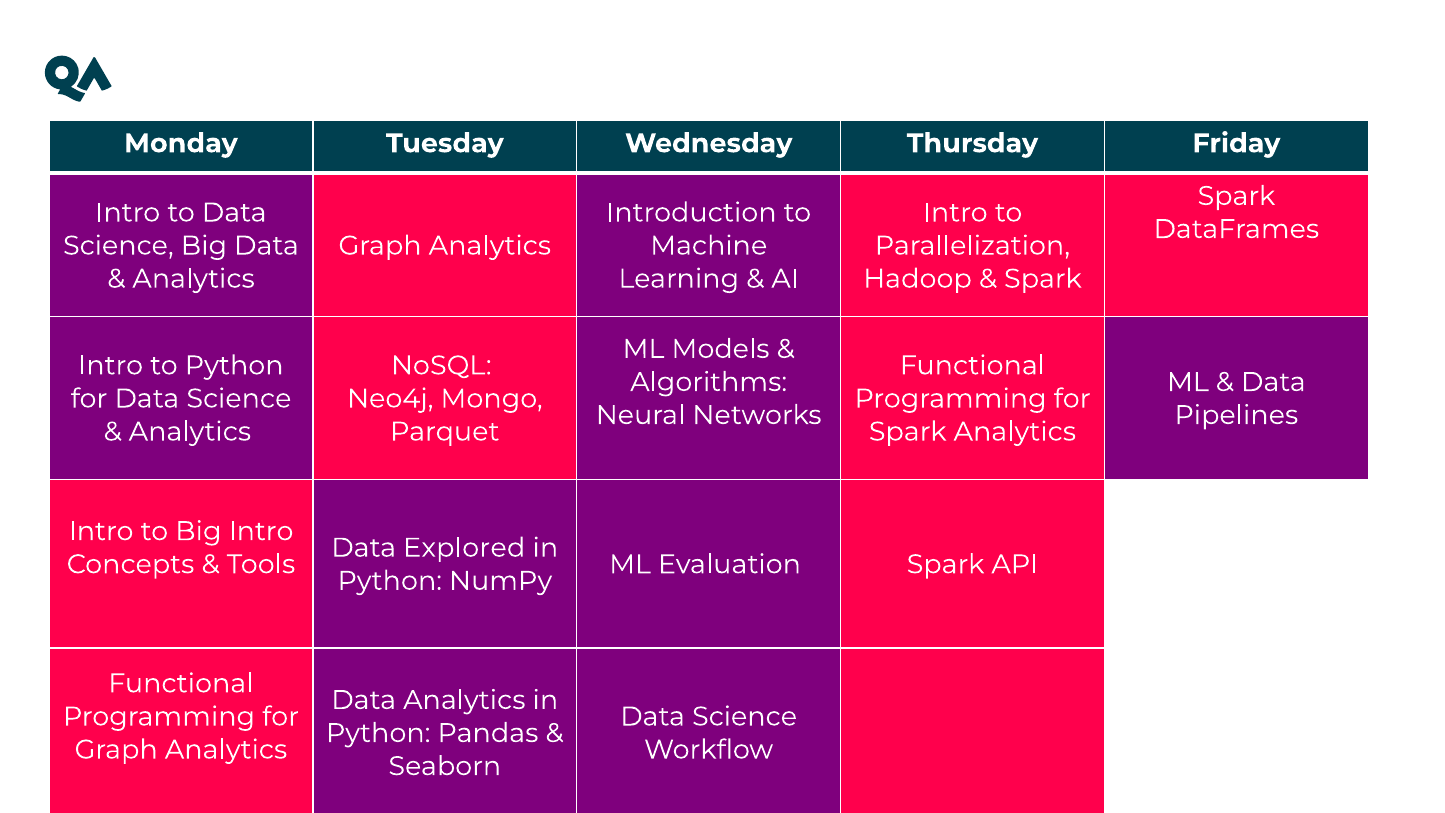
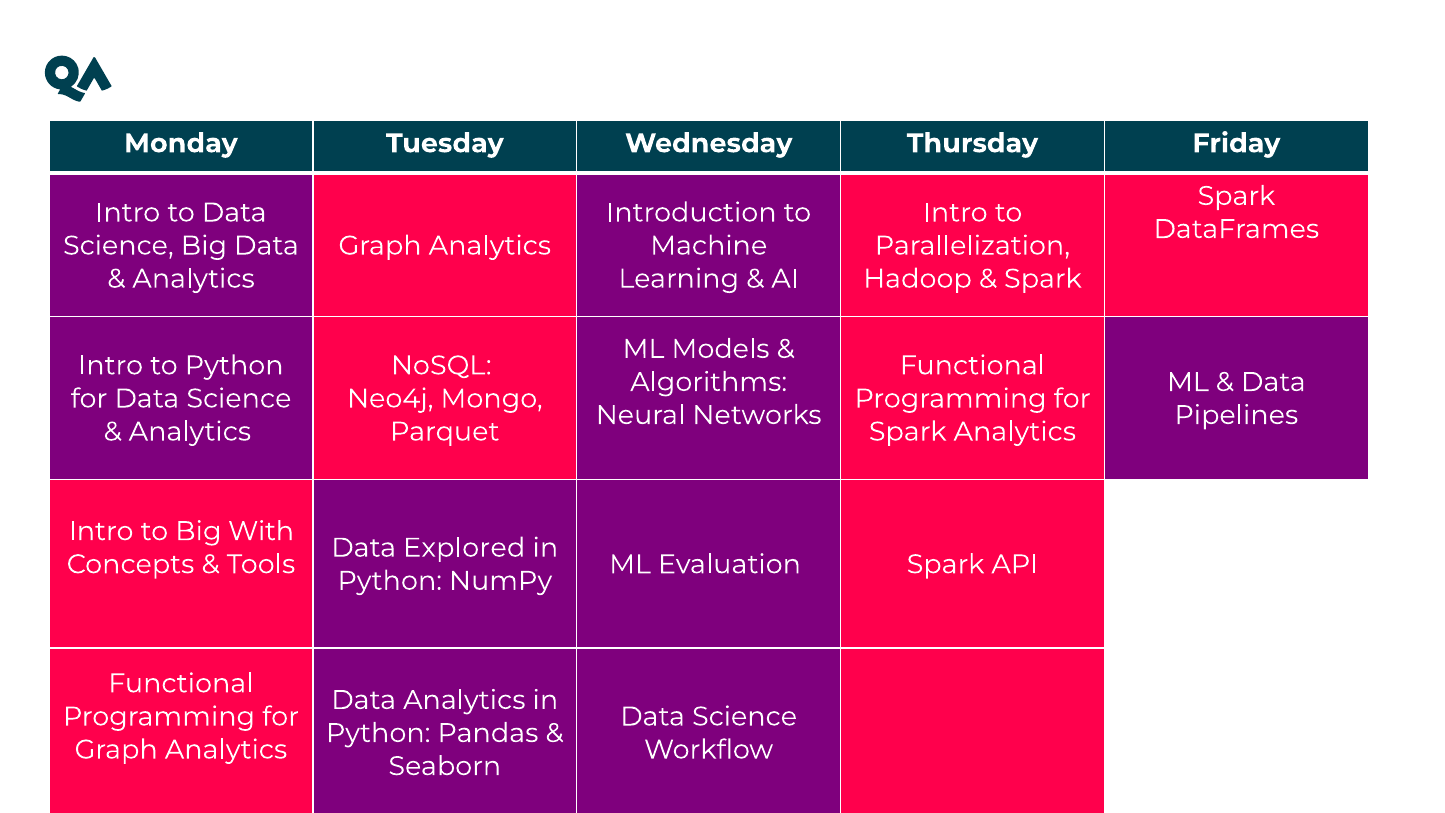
Big Intro: Intro -> With (261, 531)
